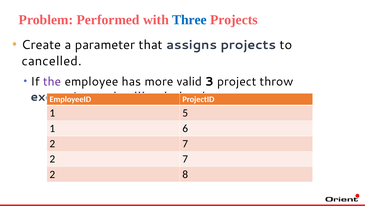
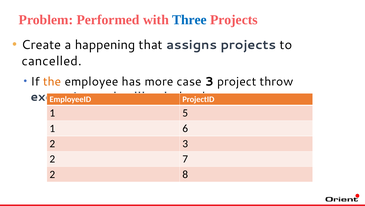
parameter: parameter -> happening (105, 45)
the colour: purple -> orange (52, 81)
valid: valid -> case (189, 81)
7: 7 -> 3 (185, 143)
